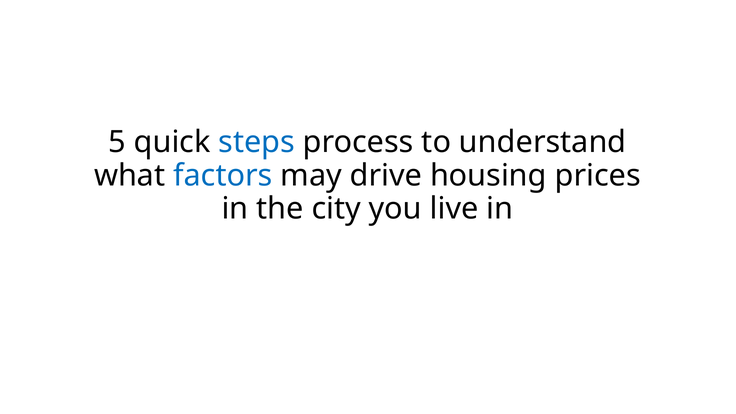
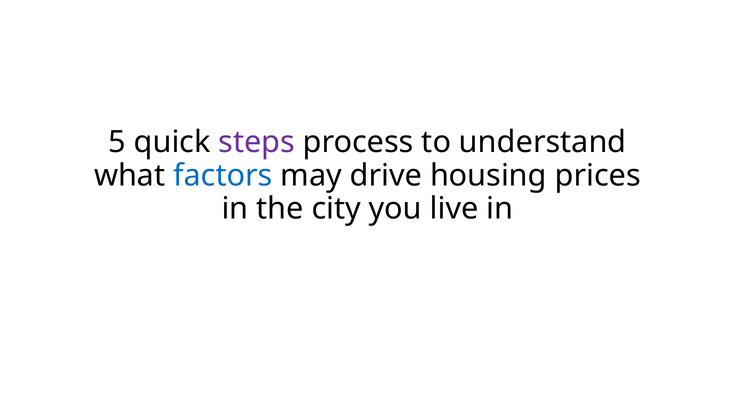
steps colour: blue -> purple (257, 142)
